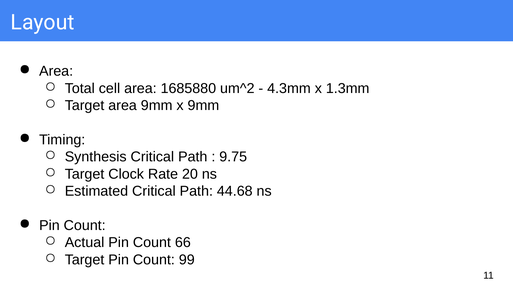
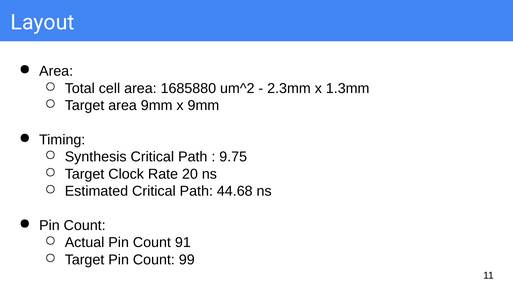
4.3mm: 4.3mm -> 2.3mm (289, 88)
66: 66 -> 91 (183, 242)
